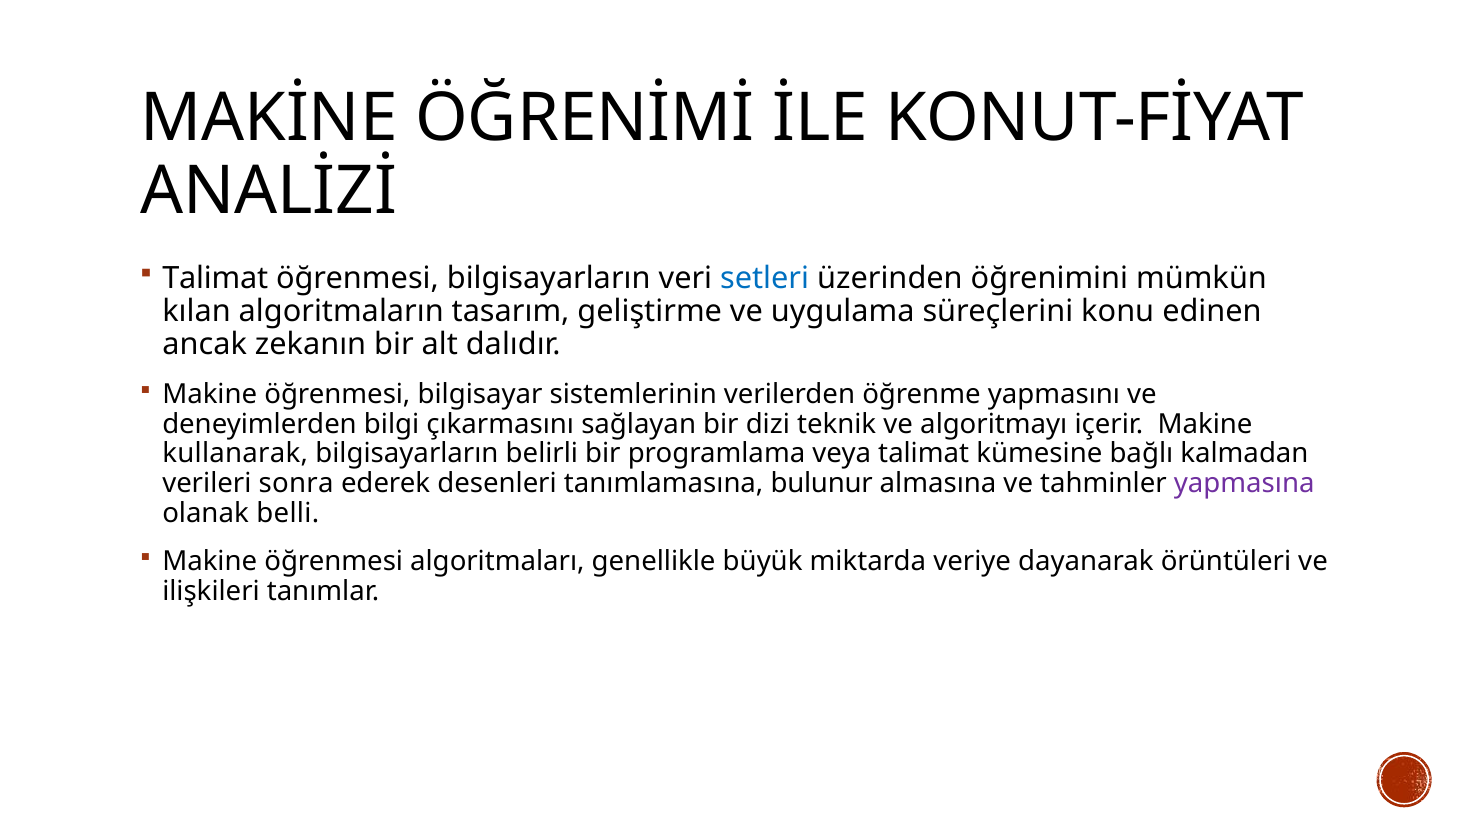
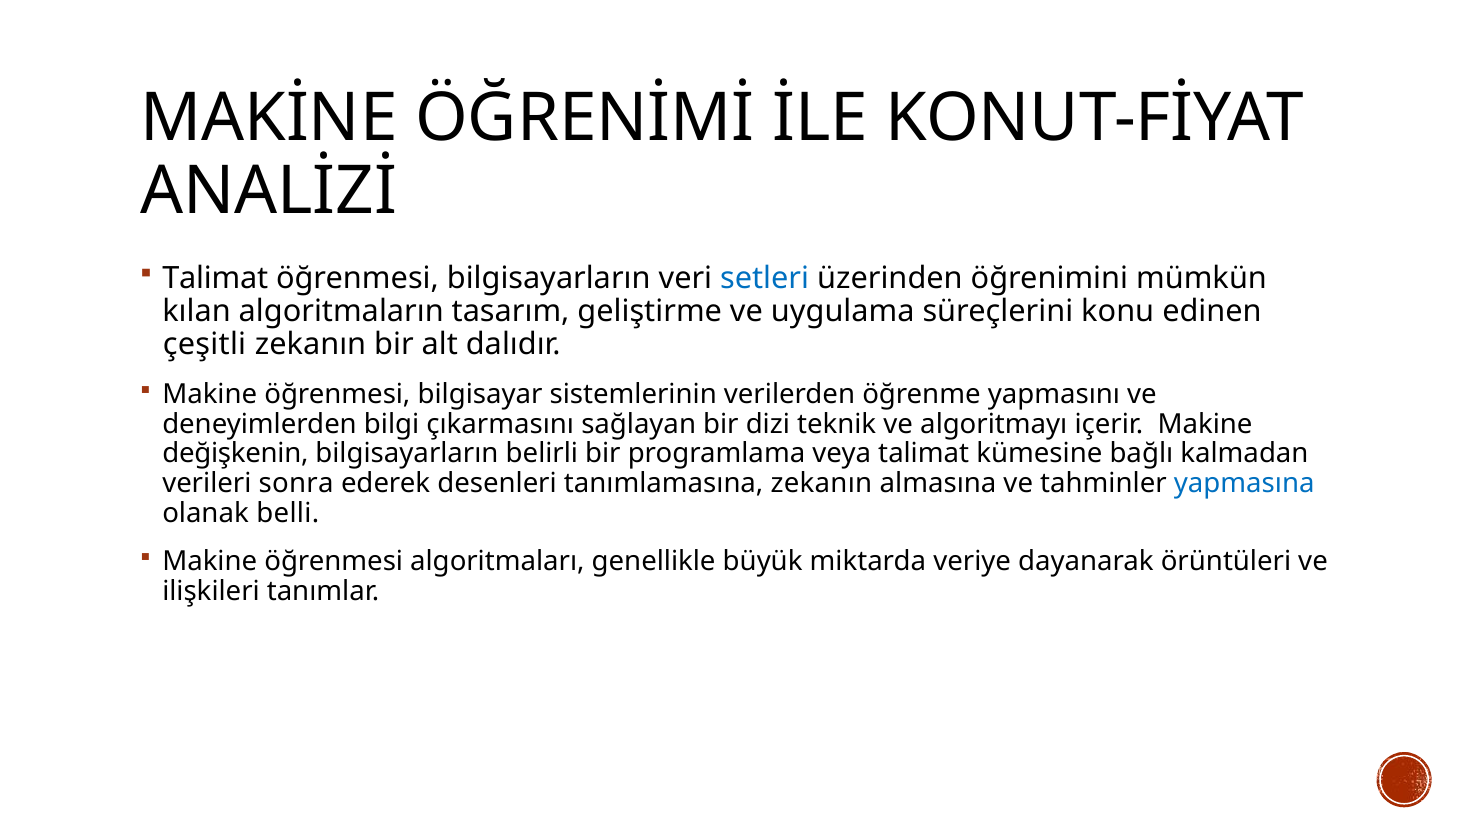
ancak: ancak -> çeşitli (204, 344)
kullanarak: kullanarak -> değişkenin (235, 454)
tanımlamasına bulunur: bulunur -> zekanın (821, 484)
yapmasına colour: purple -> blue (1244, 484)
